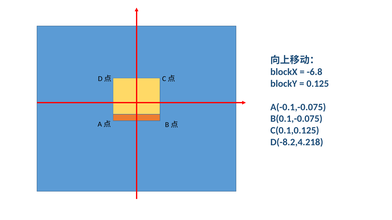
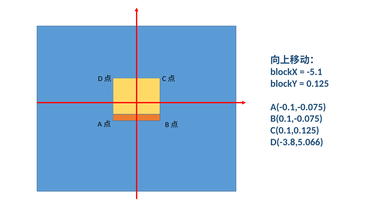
-6.8: -6.8 -> -5.1 (315, 72)
D(-8.2,4.218: D(-8.2,4.218 -> D(-3.8,5.066 (297, 143)
